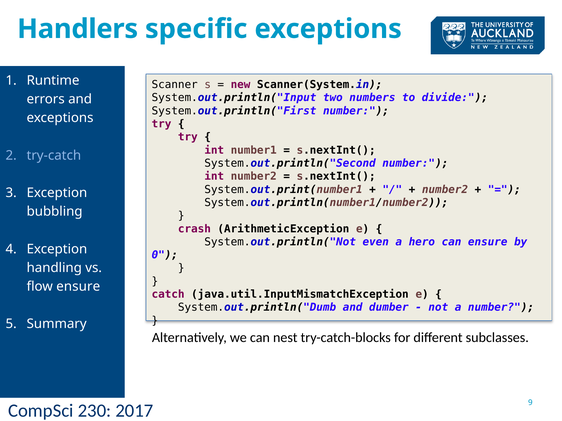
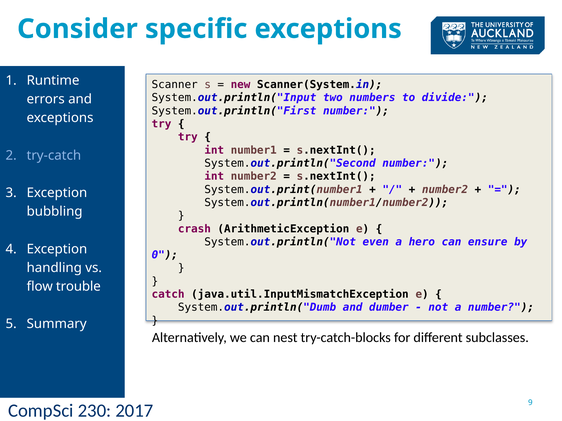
Handlers: Handlers -> Consider (77, 29)
flow ensure: ensure -> trouble (78, 287)
